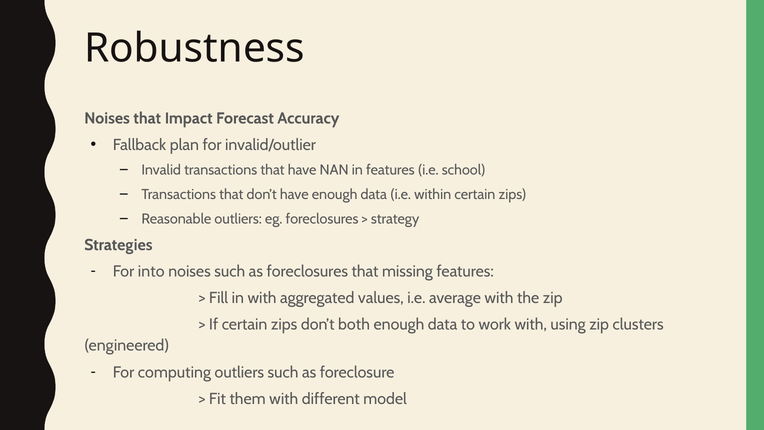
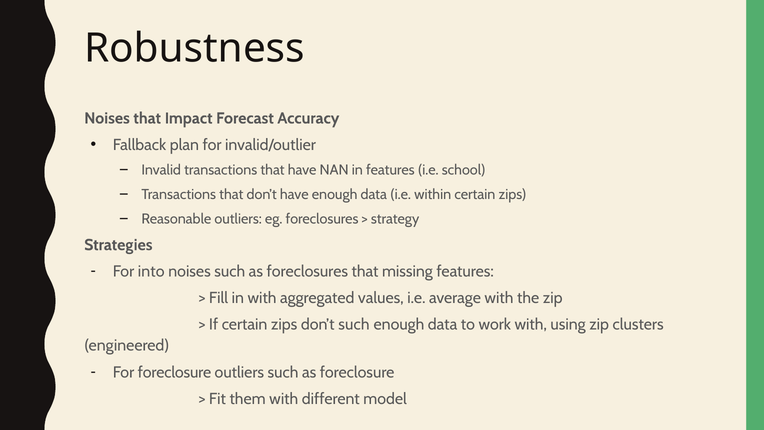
don’t both: both -> such (354, 324)
For computing: computing -> foreclosure (174, 372)
